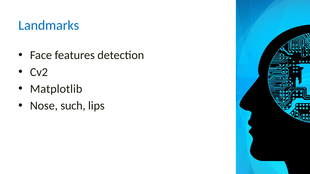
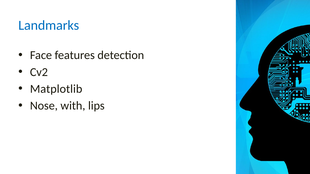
such: such -> with (73, 106)
